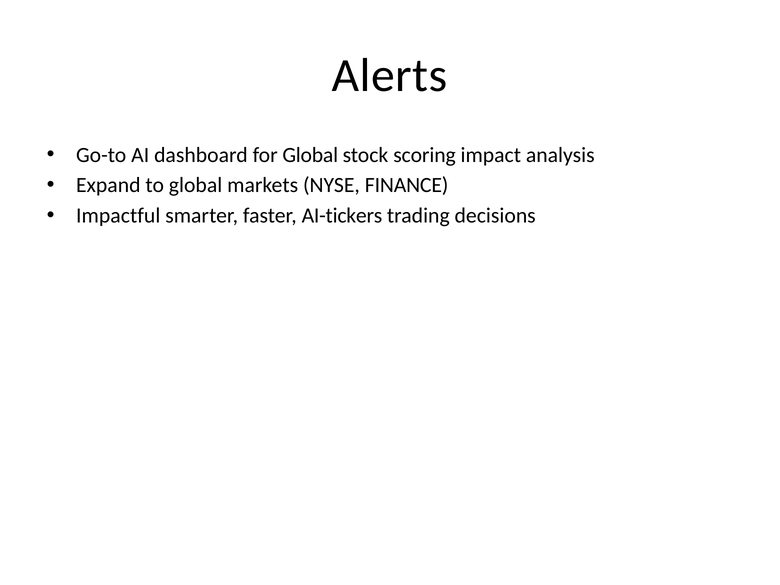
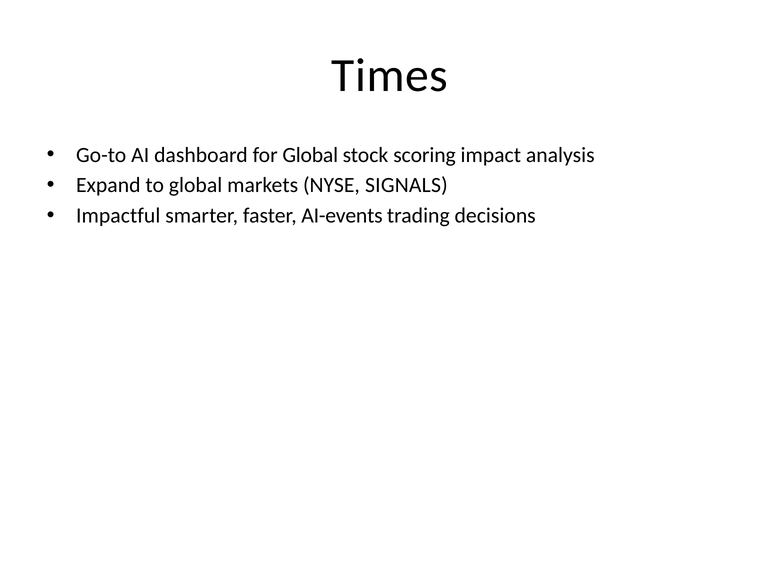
Alerts: Alerts -> Times (390, 76)
FINANCE: FINANCE -> SIGNALS (406, 185)
AI-tickers: AI-tickers -> AI-events (342, 216)
